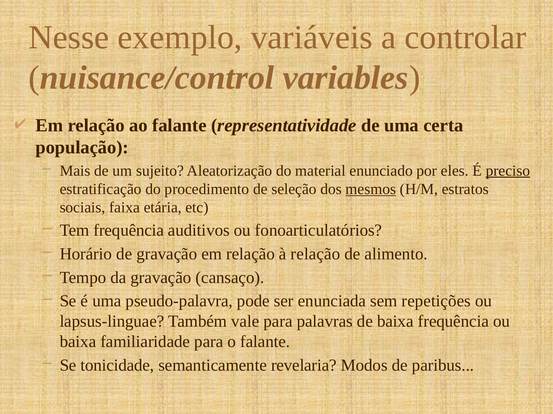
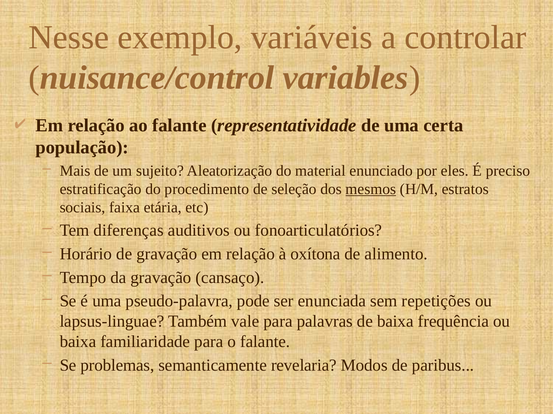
preciso underline: present -> none (508, 171)
Tem frequência: frequência -> diferenças (129, 231)
à relação: relação -> oxítona (316, 254)
tonicidade: tonicidade -> problemas (117, 366)
